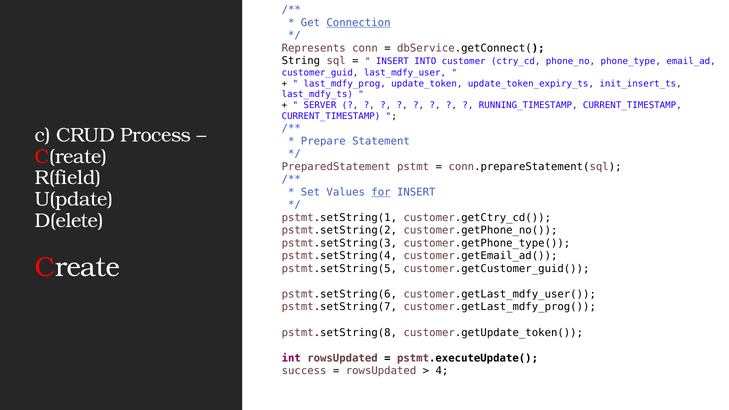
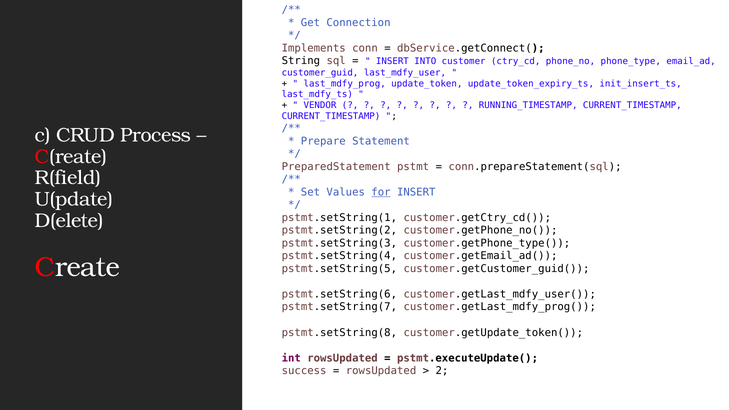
Connection underline: present -> none (359, 23)
Represents: Represents -> Implements (314, 48)
SERVER: SERVER -> VENDOR (320, 105)
4: 4 -> 2 (442, 371)
